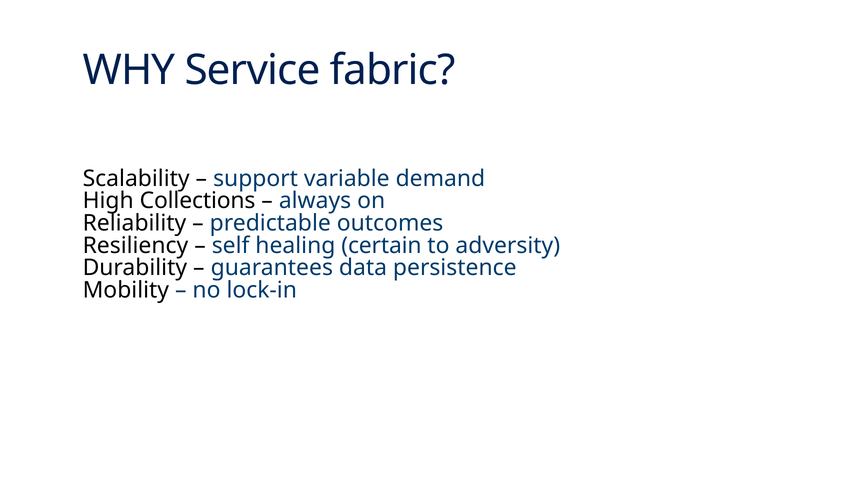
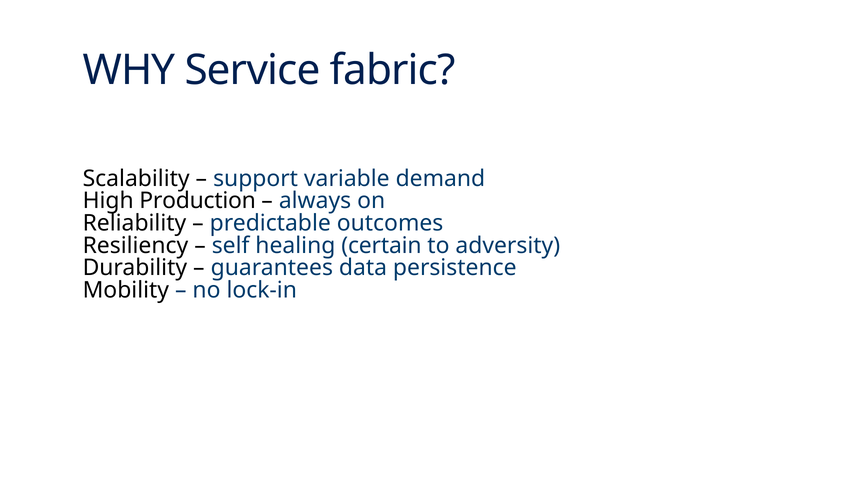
Collections: Collections -> Production (198, 201)
